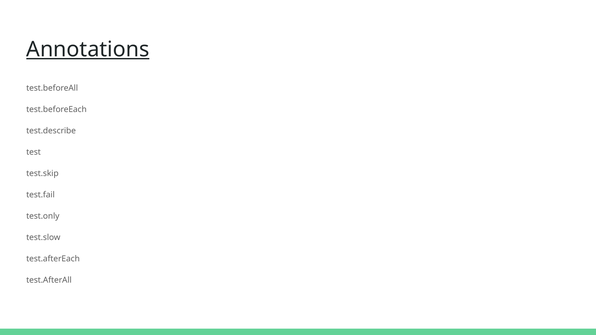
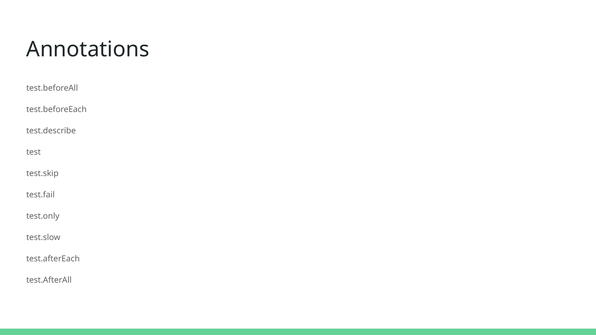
Annotations underline: present -> none (88, 49)
